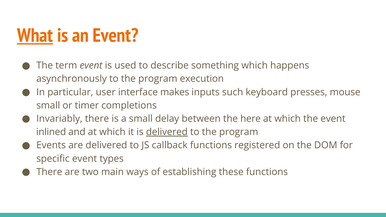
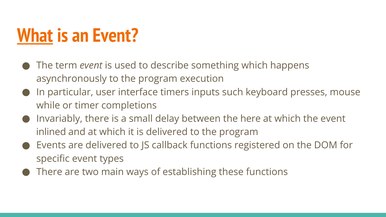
makes: makes -> timers (175, 92)
small: small -> while (48, 105)
delivered underline: present -> none (167, 132)
